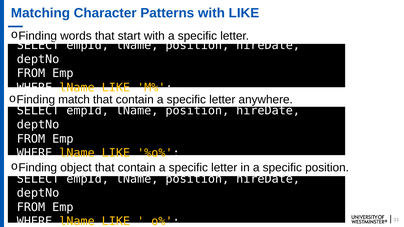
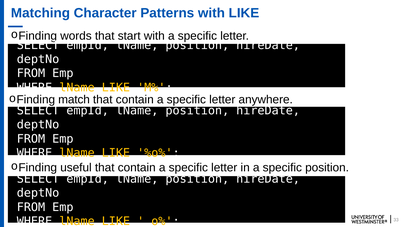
object: object -> useful (76, 168)
